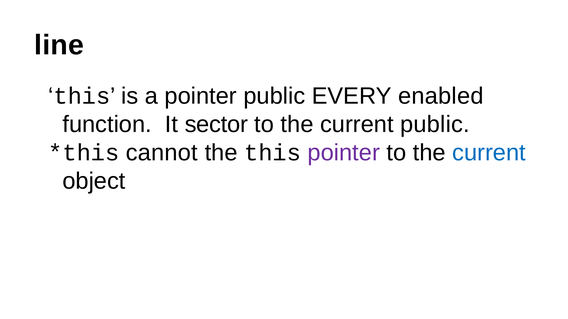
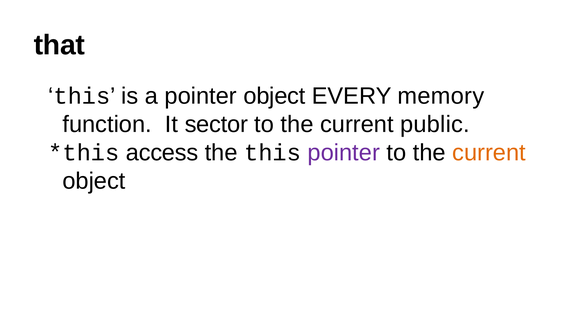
line: line -> that (59, 45)
pointer public: public -> object (274, 96)
enabled: enabled -> memory (441, 96)
cannot: cannot -> access (162, 153)
current colour: blue -> orange (489, 153)
